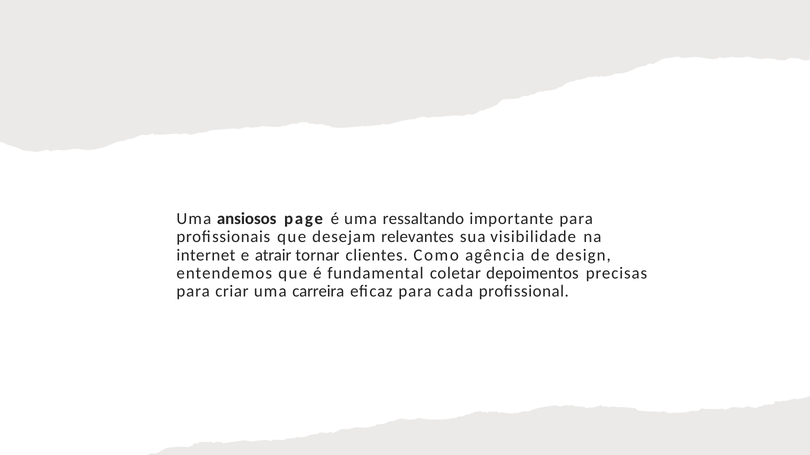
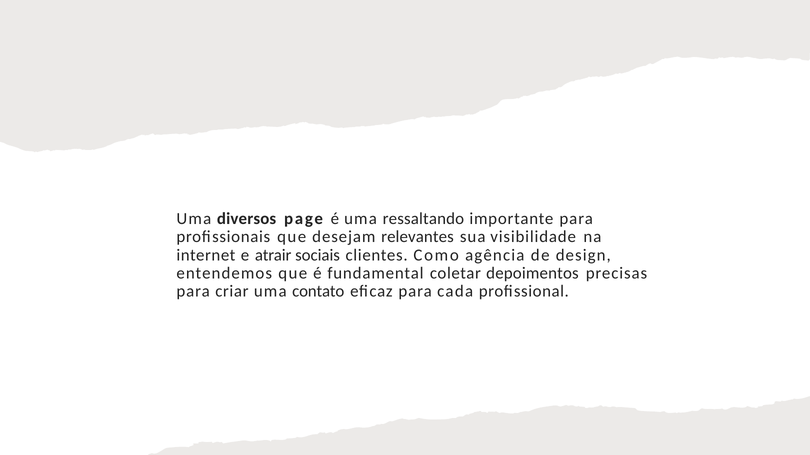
ansiosos: ansiosos -> diversos (247, 219)
tornar: tornar -> sociais (318, 255)
carreira: carreira -> contato (318, 292)
